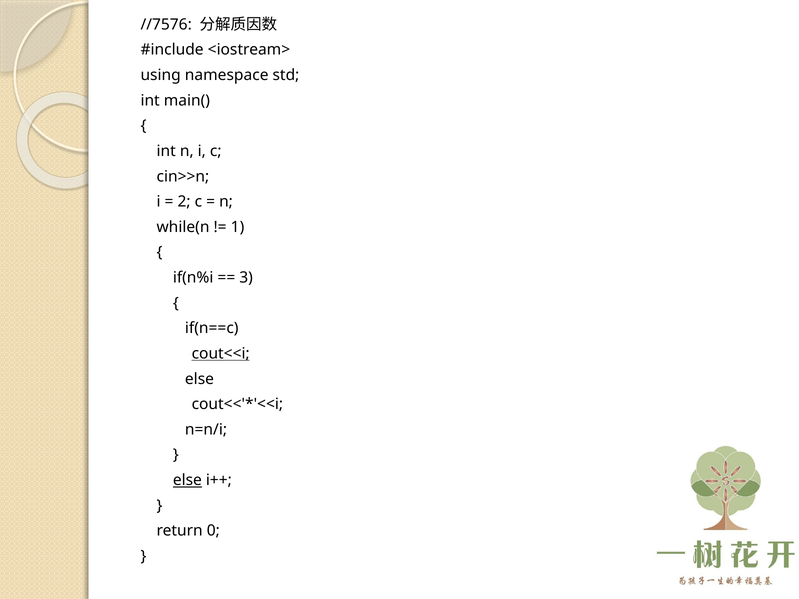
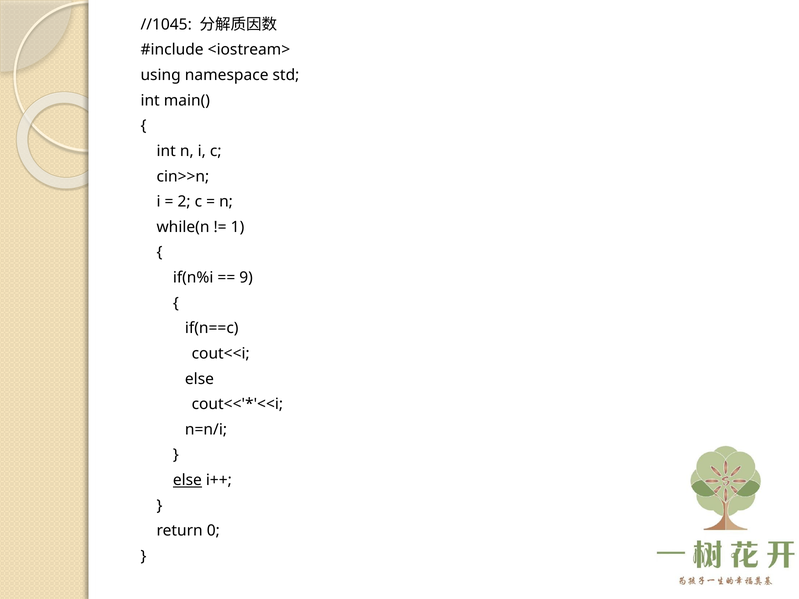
//7576: //7576 -> //1045 (166, 25)
3: 3 -> 9 (246, 278)
cout<<i underline: present -> none (221, 354)
